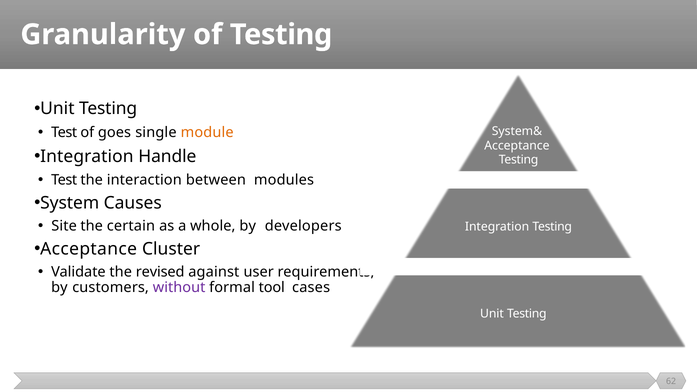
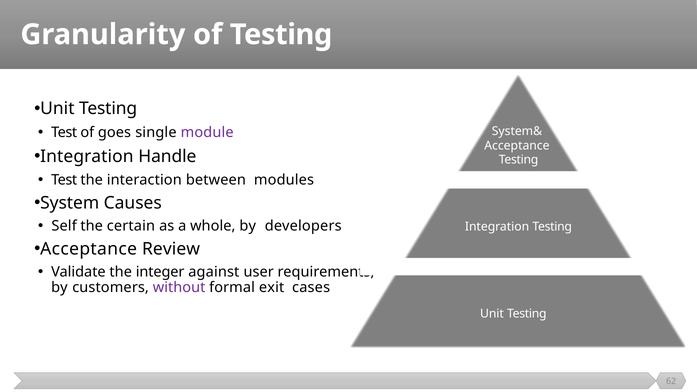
module colour: orange -> purple (207, 132)
Site: Site -> Self (64, 226)
Cluster: Cluster -> Review (171, 249)
revised: revised -> integer (160, 272)
tool: tool -> exit (272, 287)
